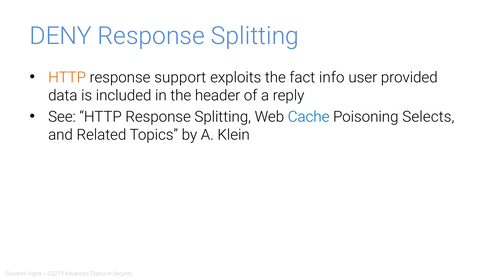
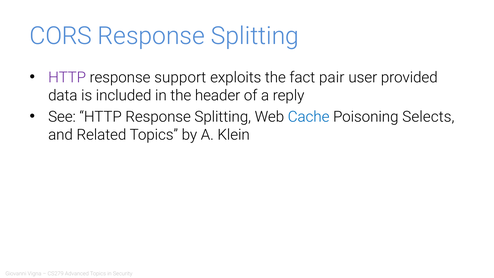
DENY: DENY -> CORS (61, 36)
HTTP colour: orange -> purple (67, 77)
info: info -> pair (332, 77)
